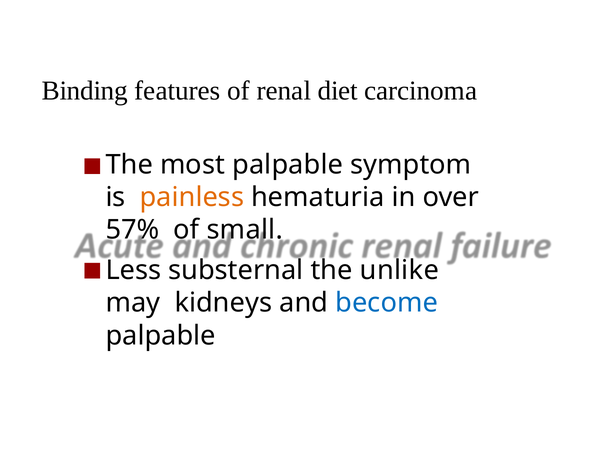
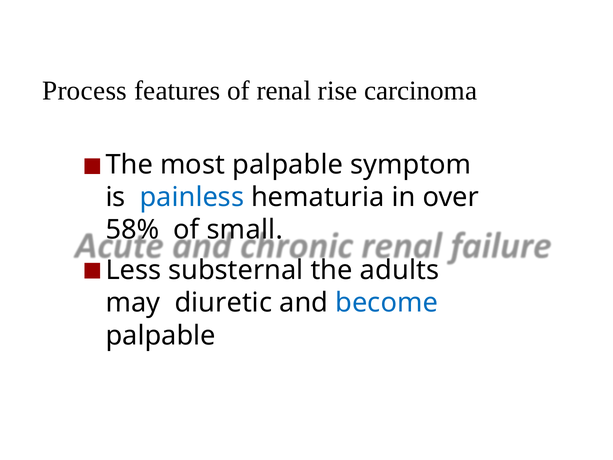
Binding: Binding -> Process (85, 91)
diet: diet -> rise (338, 91)
painless colour: orange -> blue (192, 197)
57%: 57% -> 58% (132, 230)
unlike: unlike -> adults (399, 270)
kidneys: kidneys -> diuretic (223, 303)
